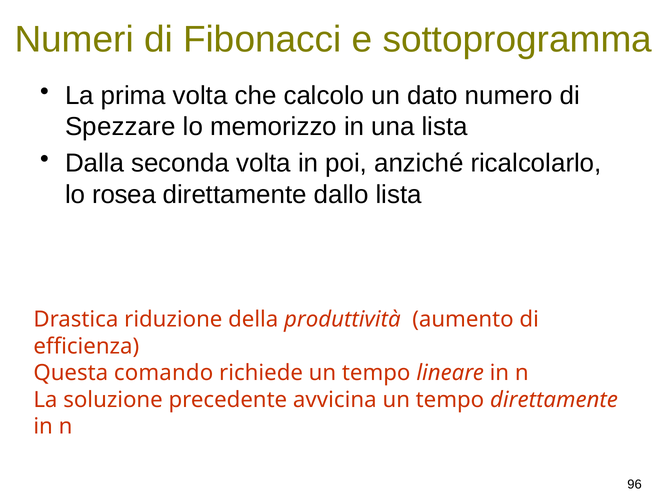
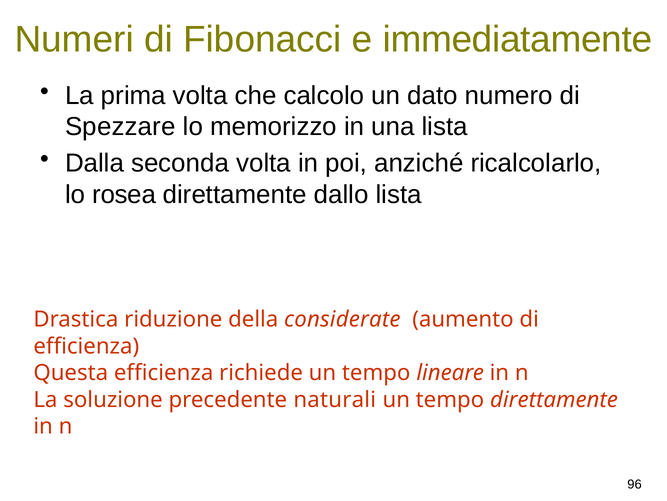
sottoprogramma: sottoprogramma -> immediatamente (517, 39)
produttività: produttività -> considerate (342, 319)
Questa comando: comando -> efficienza (164, 372)
avvicina: avvicina -> naturali (335, 399)
